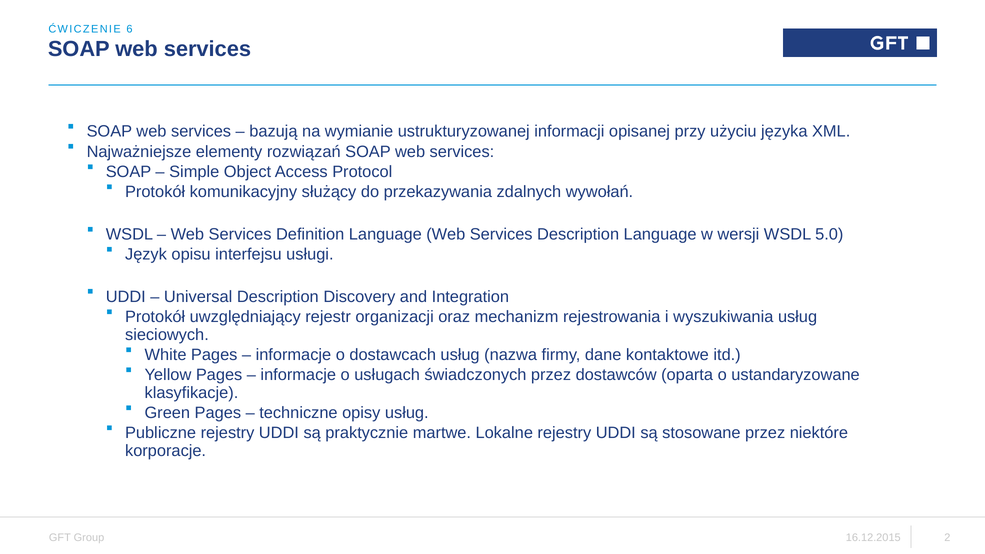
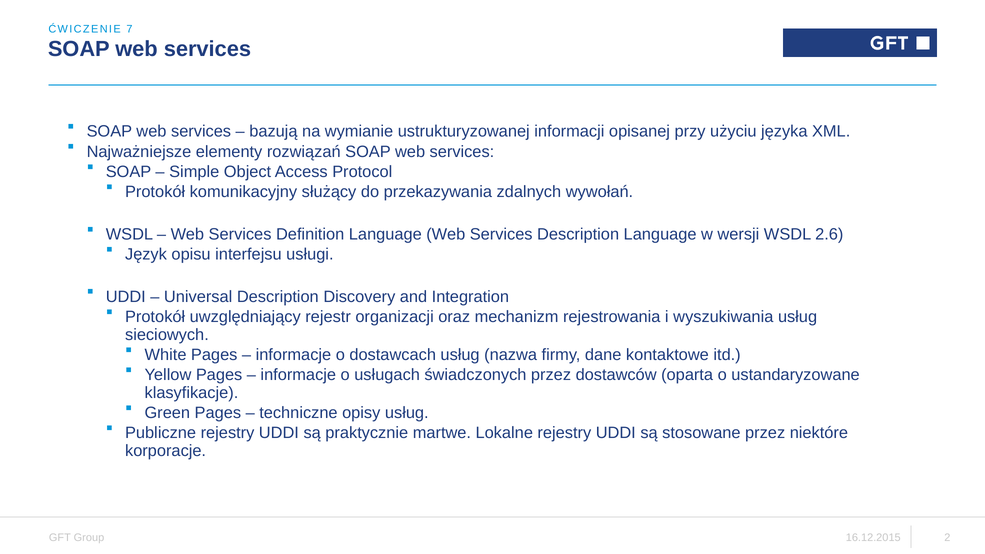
6: 6 -> 7 (130, 29)
5.0: 5.0 -> 2.6 (829, 234)
